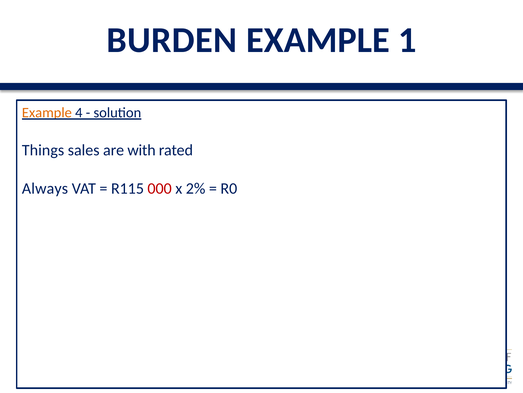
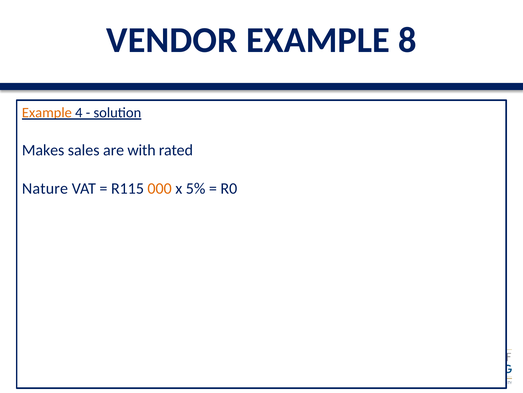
BURDEN: BURDEN -> VENDOR (172, 40)
1: 1 -> 8 (407, 40)
Things: Things -> Makes (43, 150)
Always: Always -> Nature (45, 188)
000 colour: red -> orange (160, 188)
2%: 2% -> 5% (196, 188)
